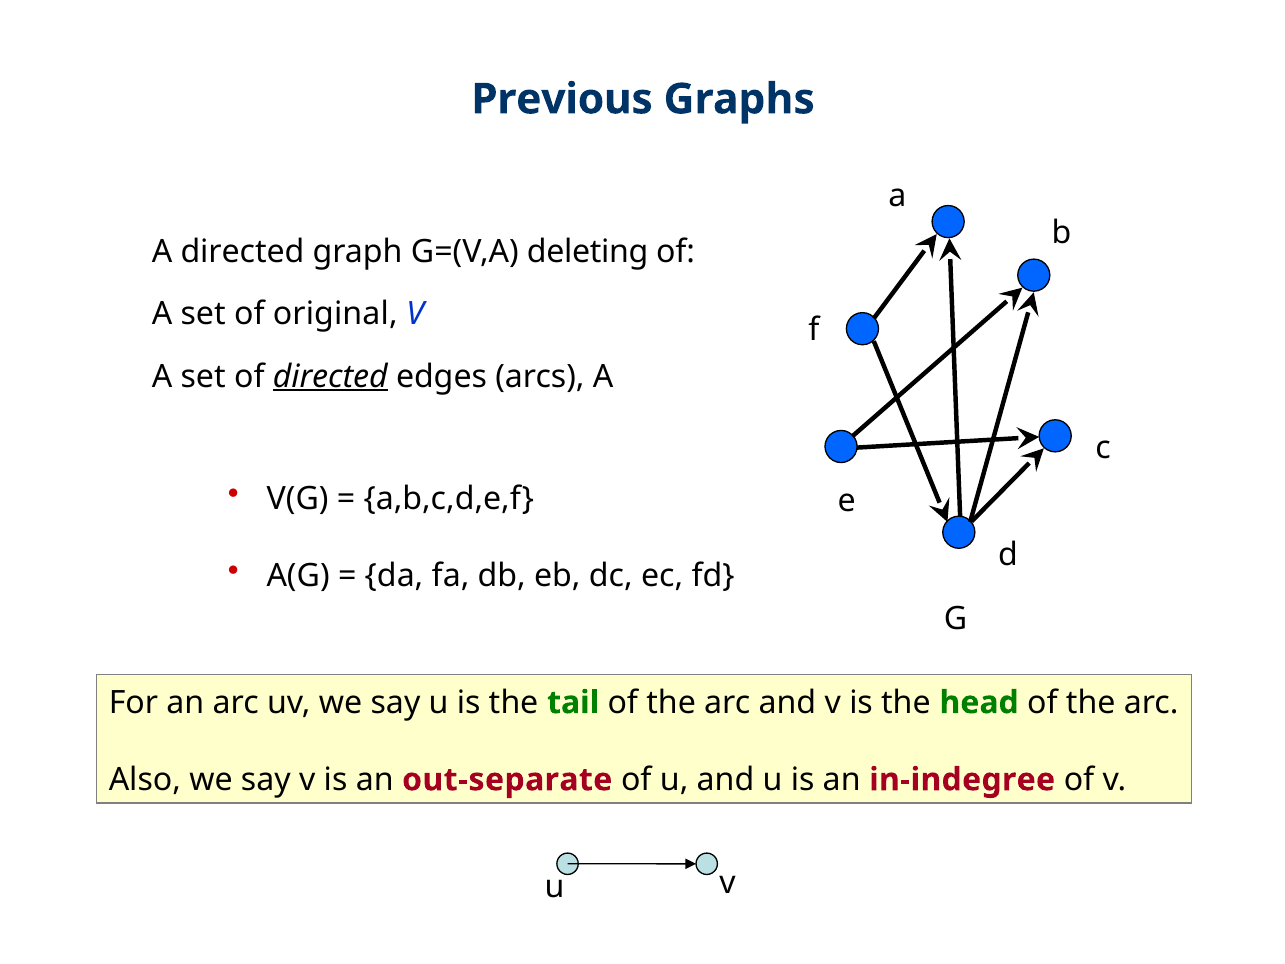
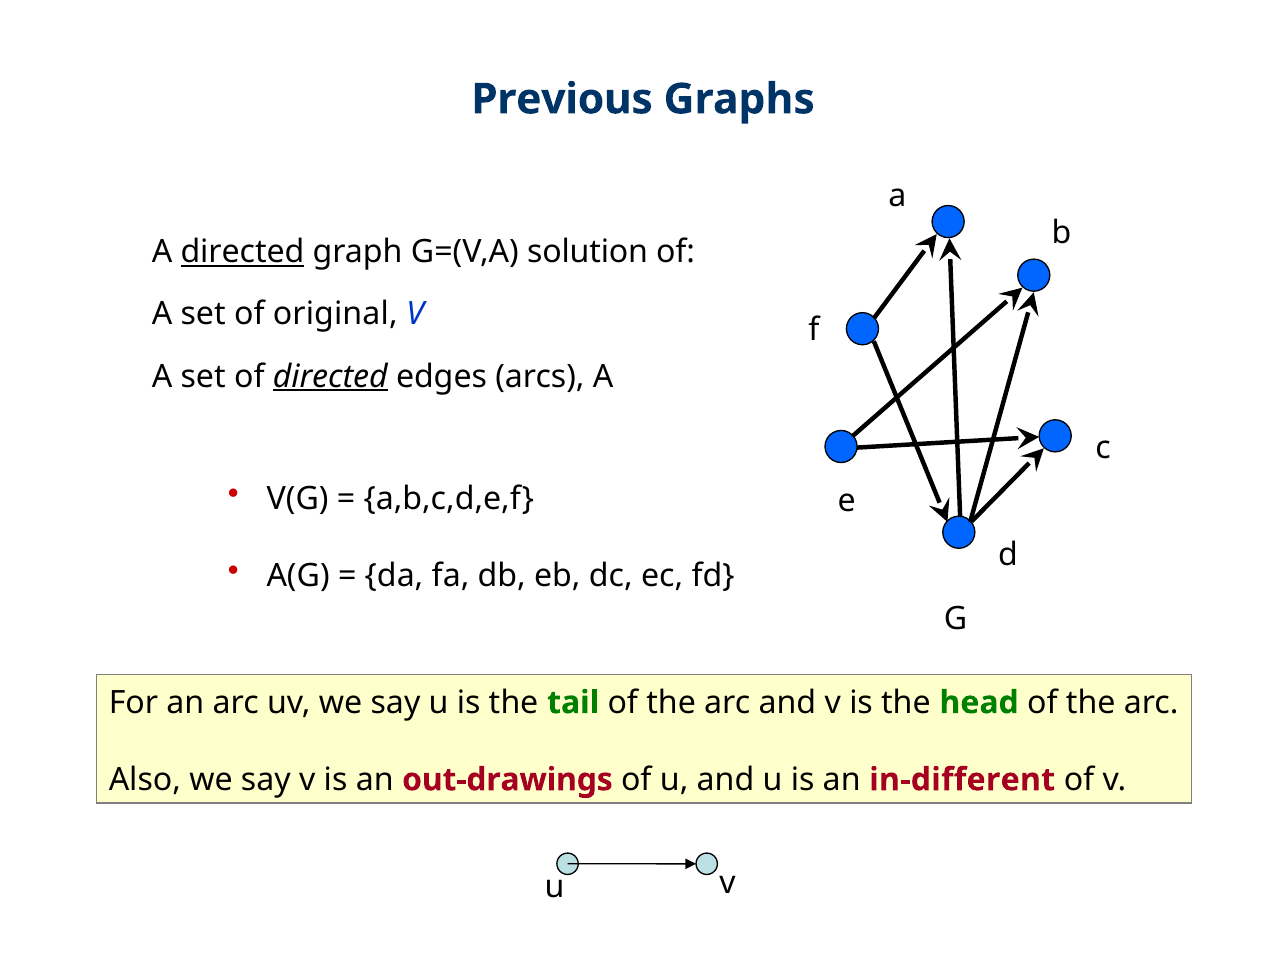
directed underline: none -> present (242, 252)
deleting: deleting -> solution (588, 252)
out-separate: out-separate -> out-drawings (507, 780)
in-indegree: in-indegree -> in-different (962, 780)
